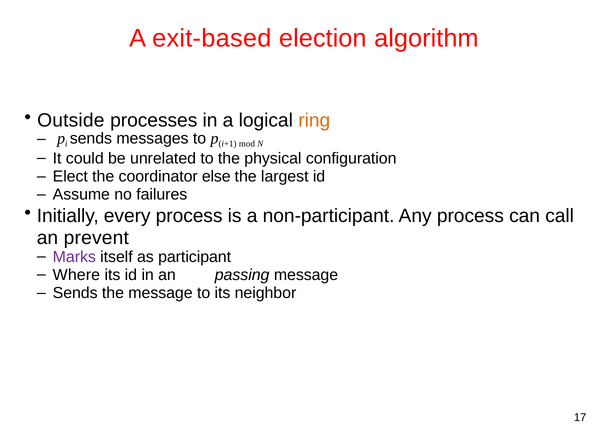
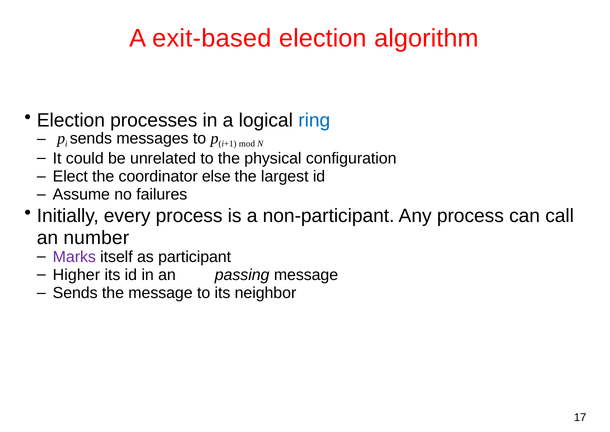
Outside: Outside -> Election (71, 120)
ring colour: orange -> blue (314, 120)
prevent: prevent -> number (96, 237)
Where: Where -> Higher (76, 275)
